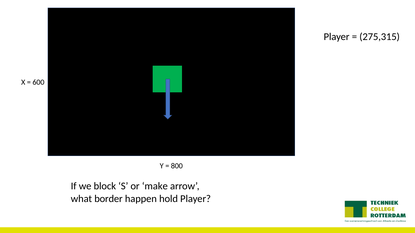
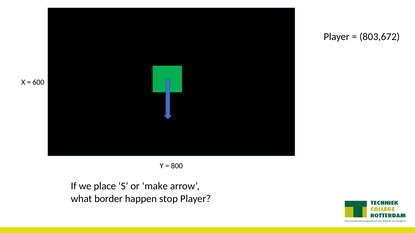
275,315: 275,315 -> 803,672 (380, 37)
block: block -> place (105, 187)
hold: hold -> stop (168, 199)
